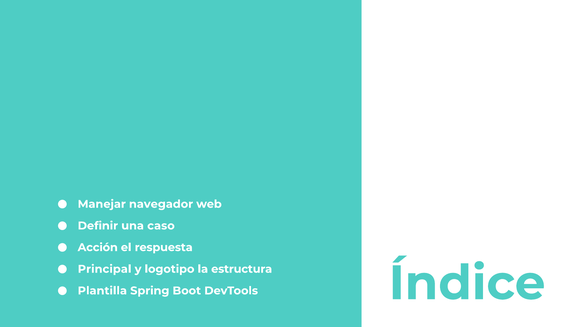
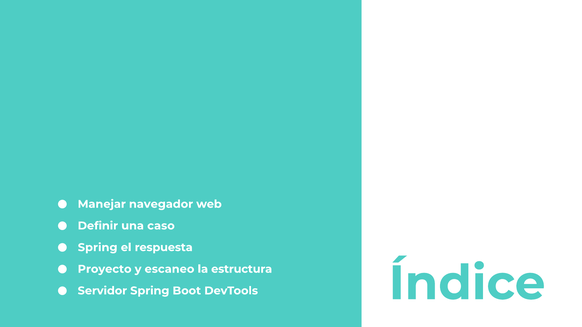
Acción: Acción -> Spring (98, 248)
Principal: Principal -> Proyecto (105, 269)
logotipo: logotipo -> escaneo (169, 269)
Plantilla: Plantilla -> Servidor (102, 291)
